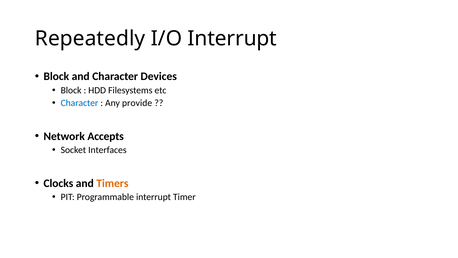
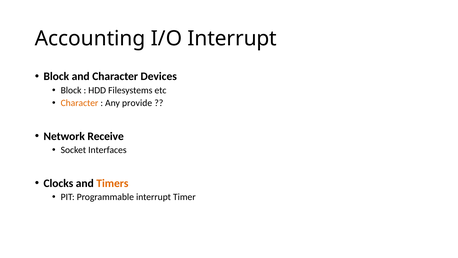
Repeatedly: Repeatedly -> Accounting (90, 38)
Character colour: blue -> orange (79, 103)
Accepts: Accepts -> Receive (106, 136)
